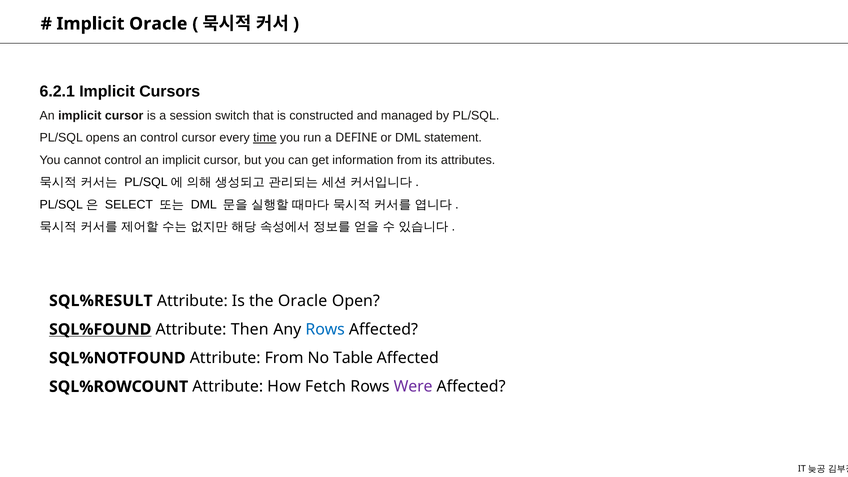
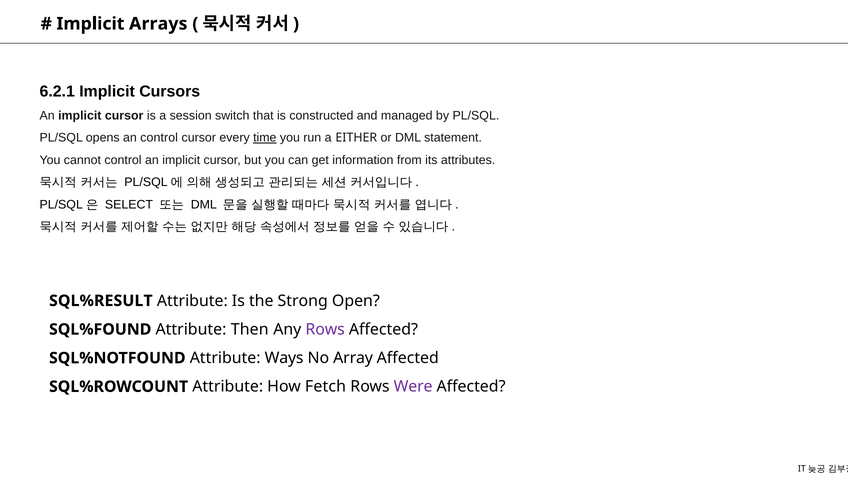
Implicit Oracle: Oracle -> Arrays (158, 24)
DEFINE: DEFINE -> EITHER (356, 138)
the Oracle: Oracle -> Strong (303, 301)
SQL%FOUND underline: present -> none (100, 329)
Rows colour: blue -> purple (325, 329)
Attribute From: From -> Ways (284, 358)
Table: Table -> Array (353, 358)
